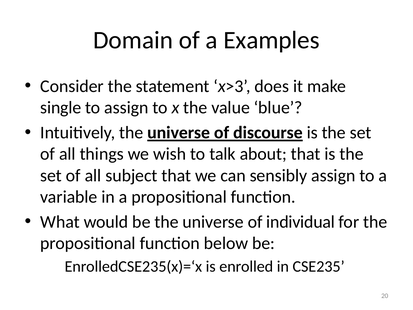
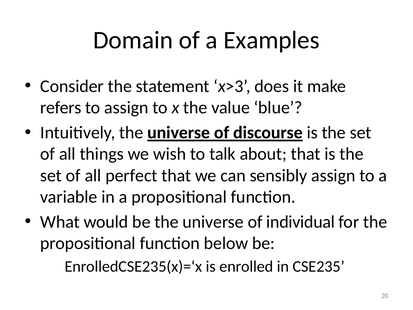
single: single -> refers (61, 108)
subject: subject -> perfect (131, 175)
